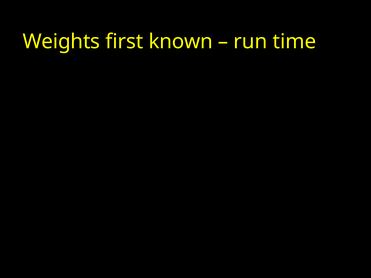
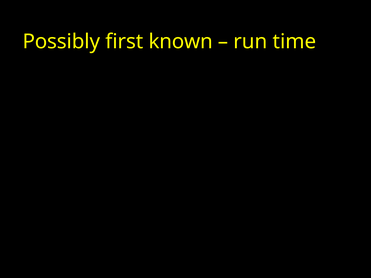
Weights: Weights -> Possibly (61, 42)
